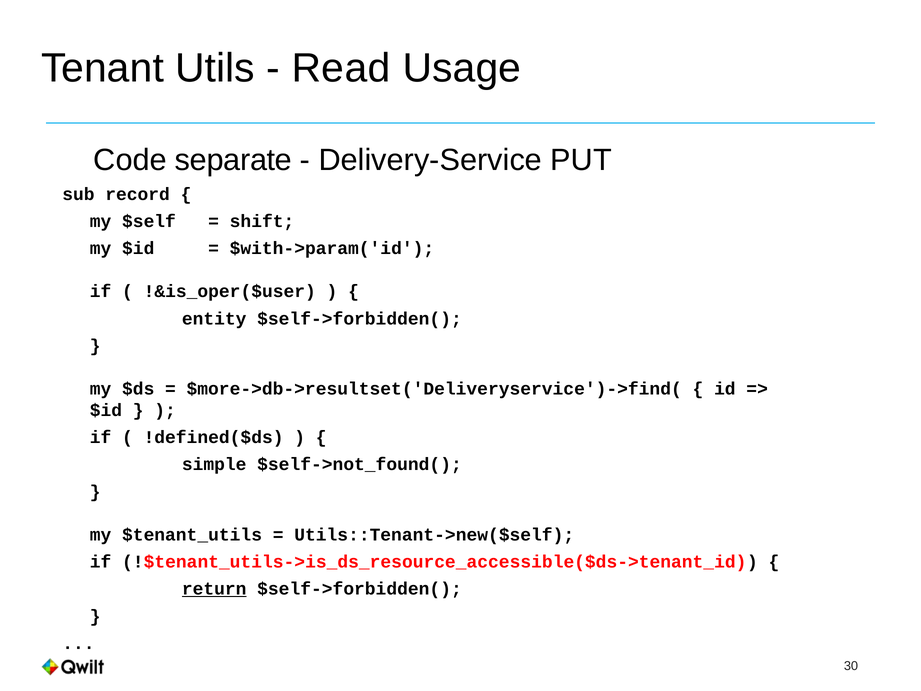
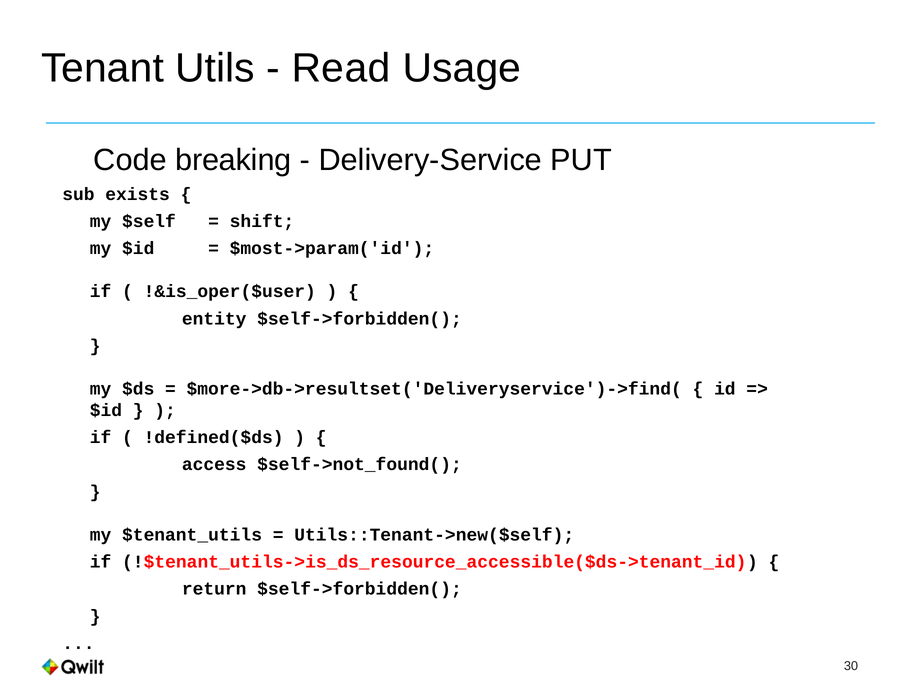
separate: separate -> breaking (233, 160)
record: record -> exists (138, 194)
$with->param('id: $with->param('id -> $most->param('id (332, 248)
simple: simple -> access (214, 464)
return underline: present -> none (214, 589)
